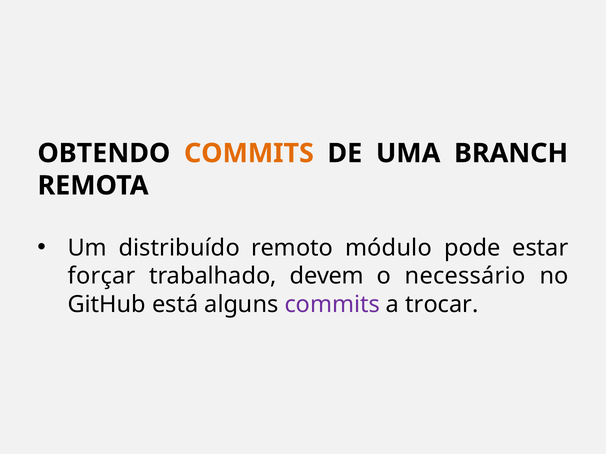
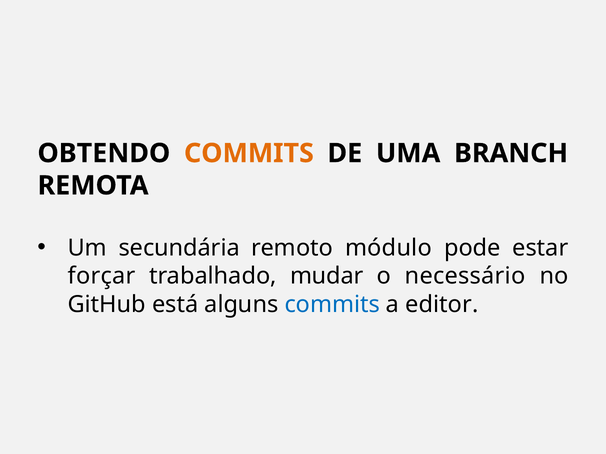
distribuído: distribuído -> secundária (179, 248)
devem: devem -> mudar (327, 276)
commits colour: purple -> blue (332, 305)
trocar: trocar -> editor (442, 305)
